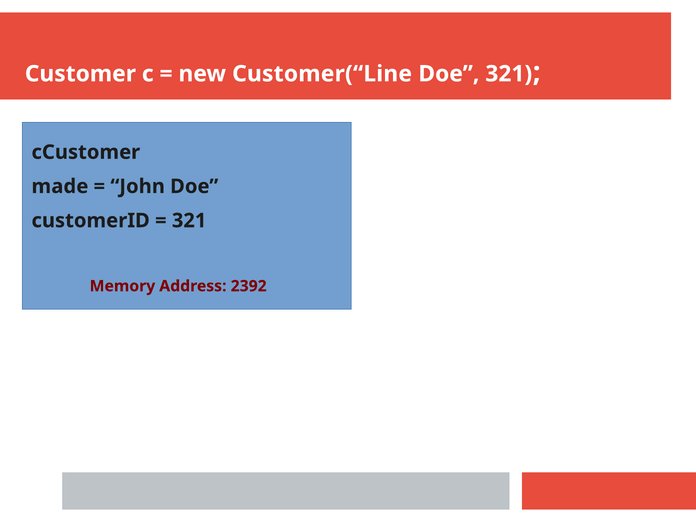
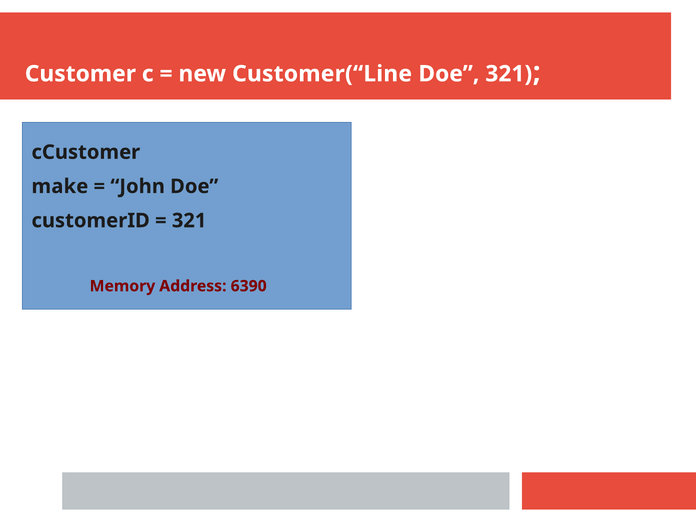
made: made -> make (60, 186)
2392: 2392 -> 6390 (249, 286)
